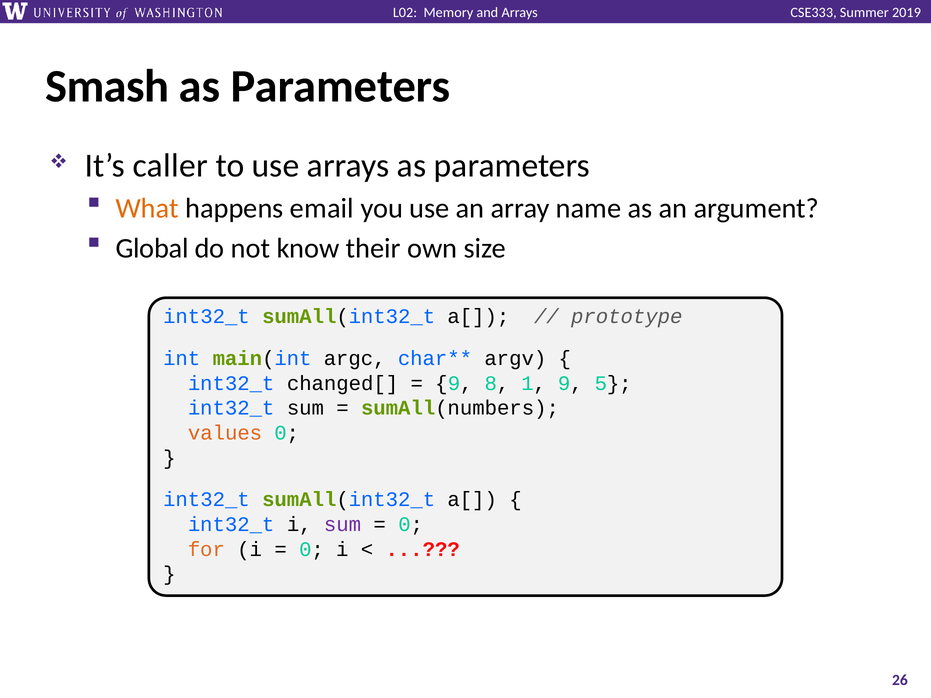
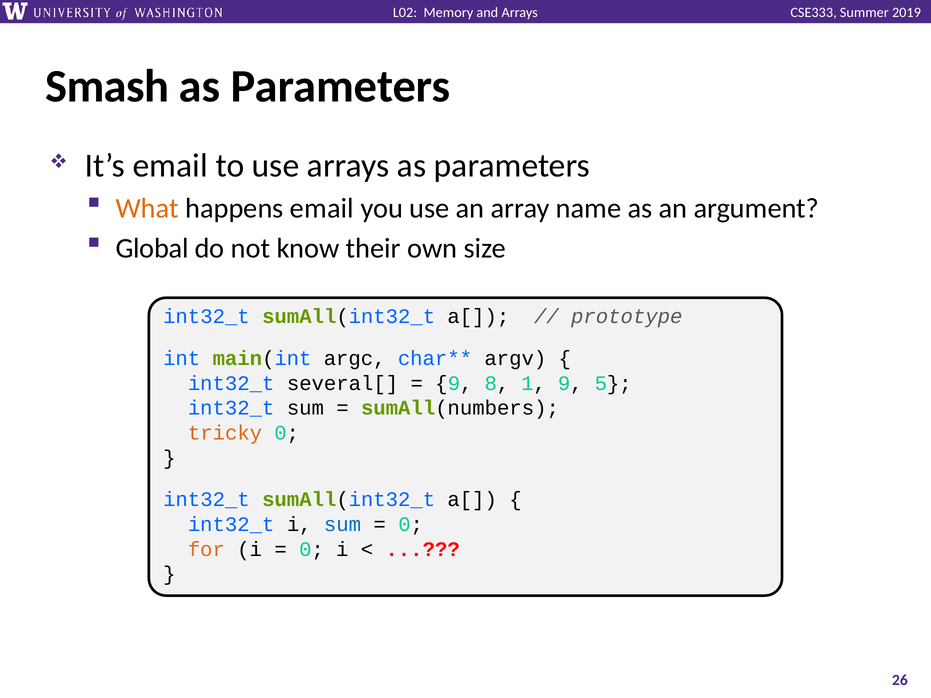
It’s caller: caller -> email (170, 166)
changed[: changed[ -> several[ (343, 383)
values: values -> tricky (225, 433)
sum colour: purple -> blue (343, 525)
